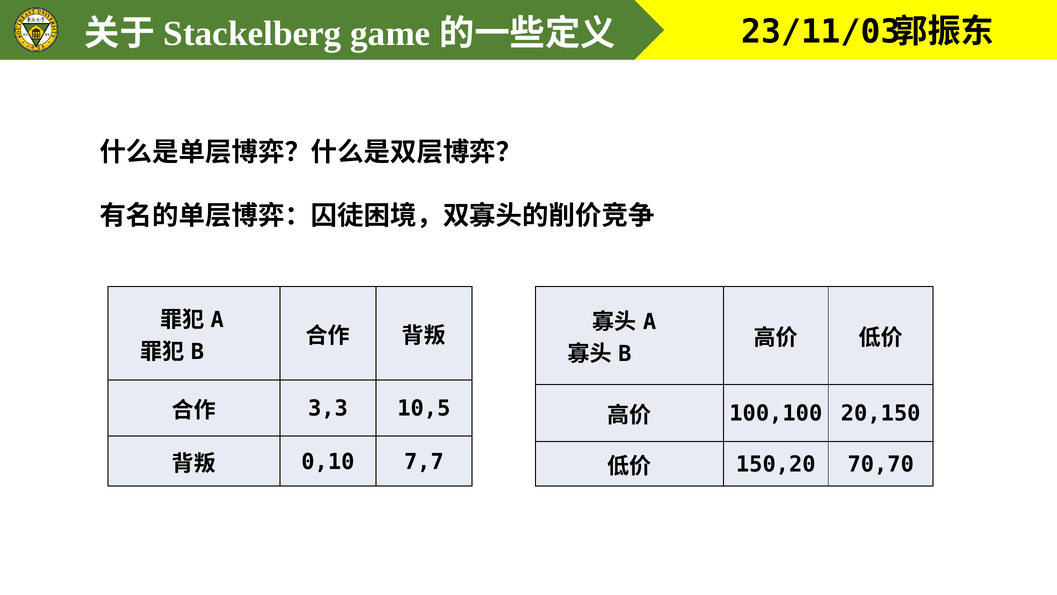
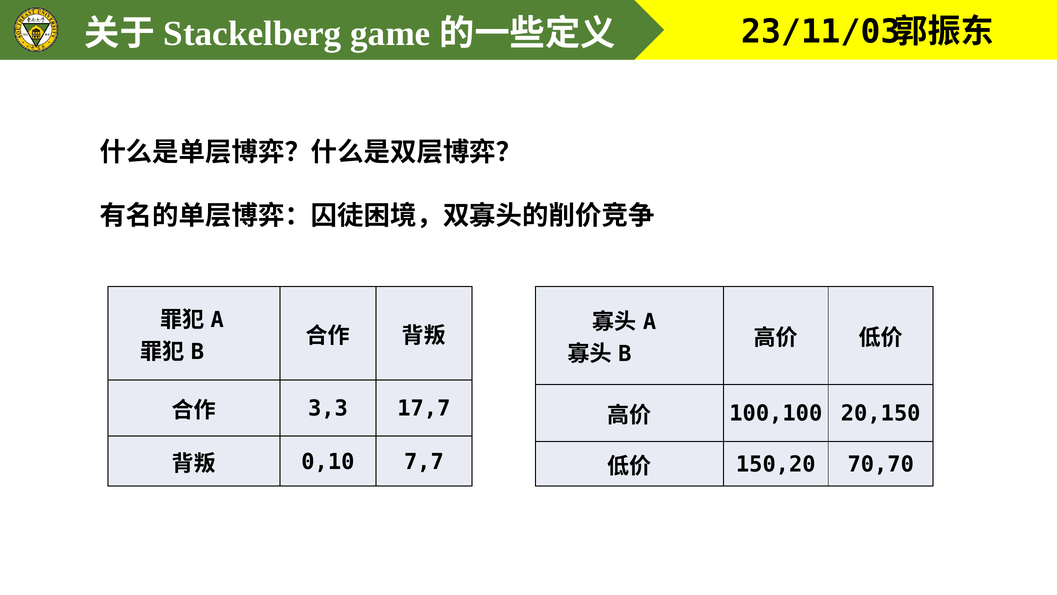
10,5: 10,5 -> 17,7 (424, 408)
